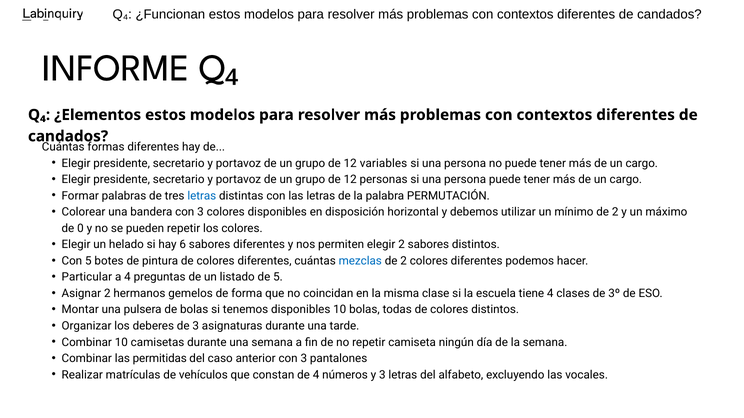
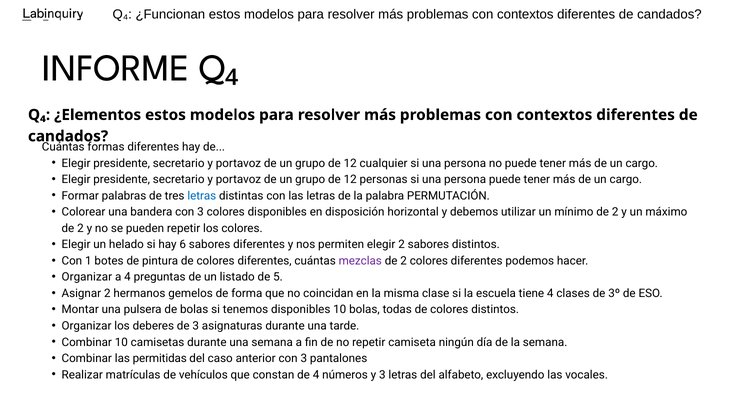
variables: variables -> cualquier (384, 164)
0: 0 -> 2 (80, 229)
Con 5: 5 -> 1 (88, 261)
mezclas colour: blue -> purple (360, 261)
Particular: Particular -> Organizar (87, 277)
